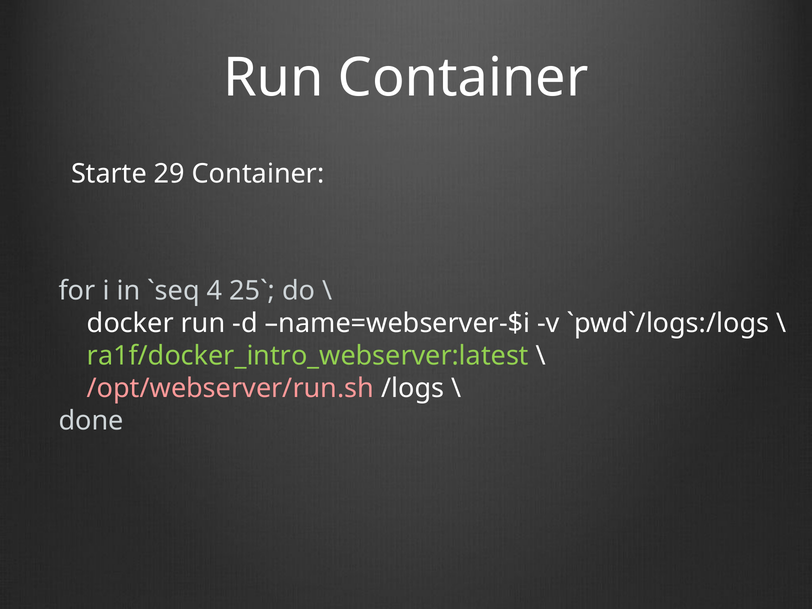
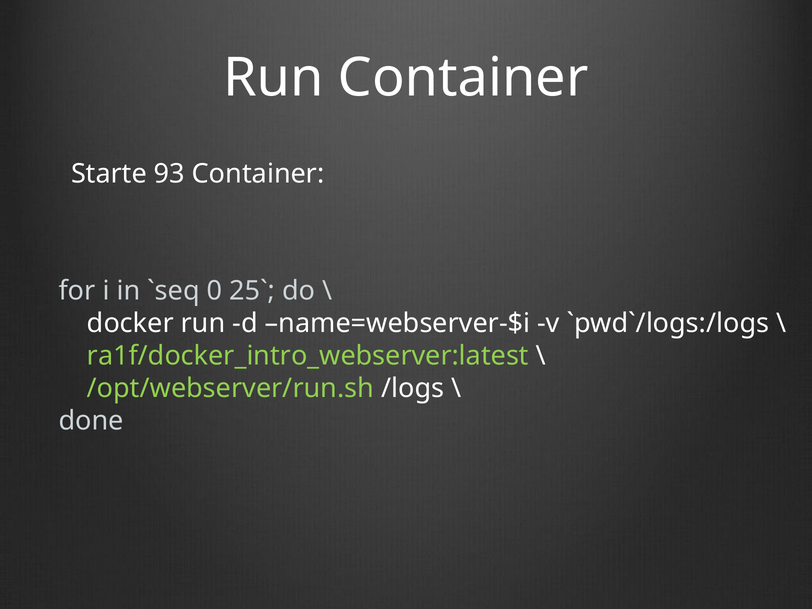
29: 29 -> 93 (169, 174)
4: 4 -> 0 (215, 291)
/opt/webserver/run.sh colour: pink -> light green (230, 388)
